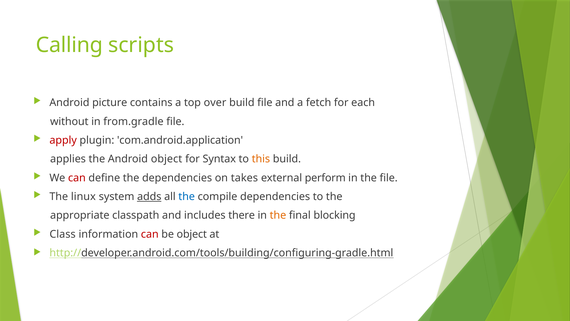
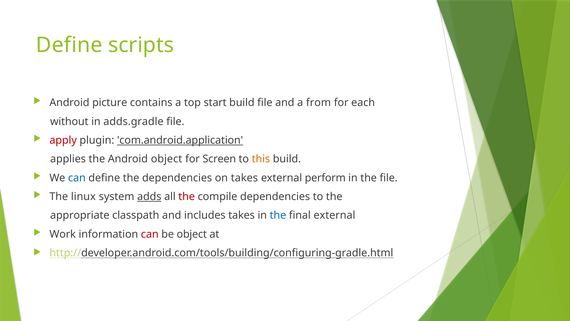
Calling: Calling -> Define (69, 45)
over: over -> start (215, 103)
fetch: fetch -> from (319, 103)
from.gradle: from.gradle -> adds.gradle (133, 121)
com.android.application underline: none -> present (180, 140)
Syntax: Syntax -> Screen (219, 159)
can colour: red -> blue (77, 178)
the colour: blue -> red (187, 196)
includes there: there -> takes (242, 215)
the colour: orange -> blue (278, 215)
final blocking: blocking -> external (334, 215)
Class: Class -> Work (63, 234)
